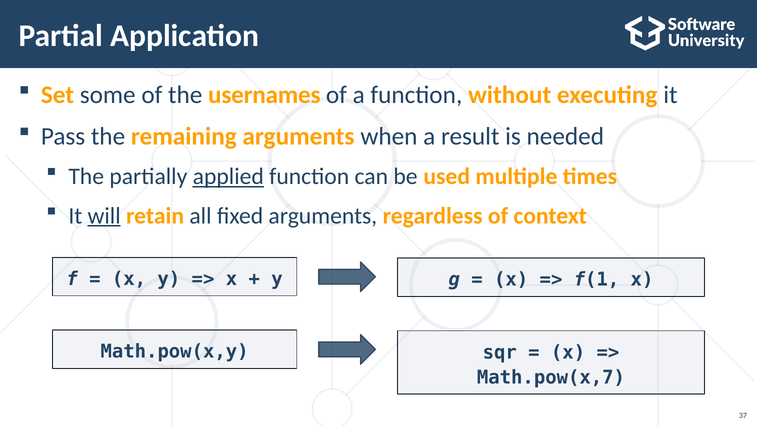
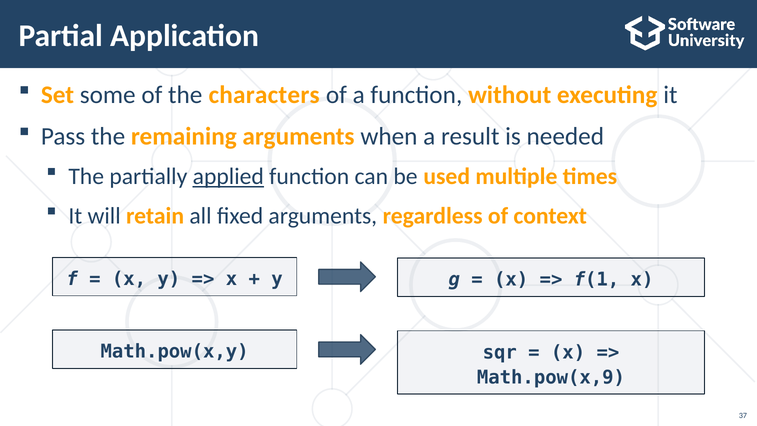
usernames: usernames -> characters (264, 95)
will underline: present -> none (104, 216)
Math.pow(x,7: Math.pow(x,7 -> Math.pow(x,9 (551, 377)
